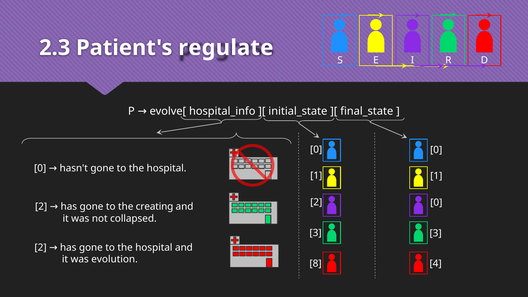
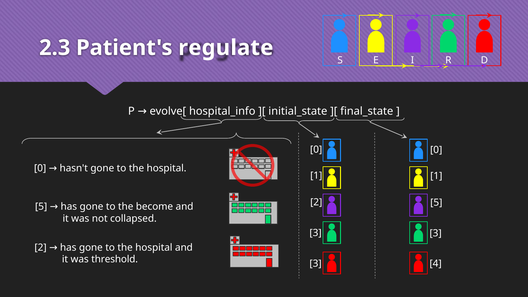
0: 0 -> 5 (436, 202)
2: 2 -> 5 (41, 207)
creating: creating -> become (154, 207)
evolution: evolution -> threshold (115, 259)
8: 8 -> 3 (316, 263)
